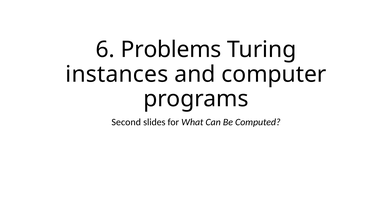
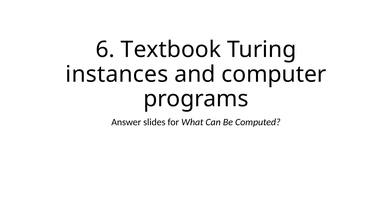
Problems: Problems -> Textbook (171, 50)
Second: Second -> Answer (126, 123)
